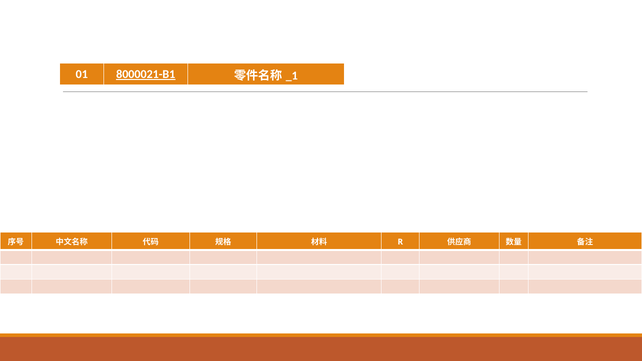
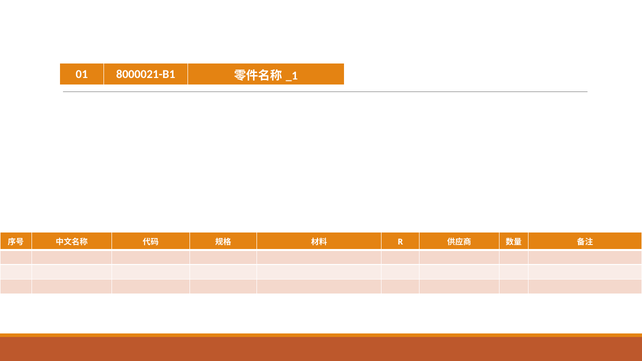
8000021-B1 underline: present -> none (146, 74)
